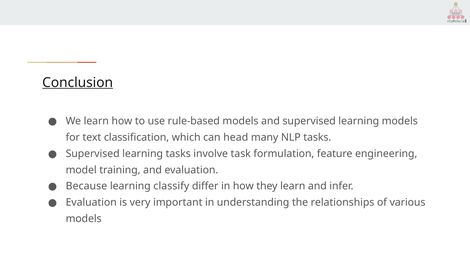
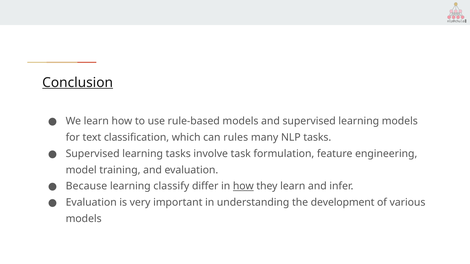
head: head -> rules (236, 138)
how underline: none -> present (243, 186)
relationships: relationships -> development (343, 203)
